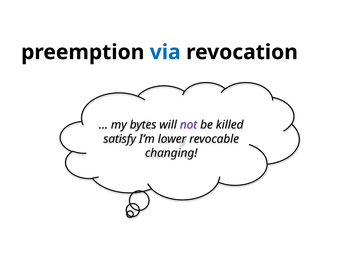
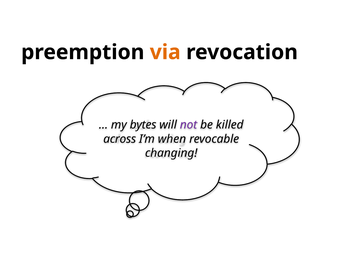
via colour: blue -> orange (165, 52)
satisfy: satisfy -> across (120, 139)
lower: lower -> when (172, 139)
